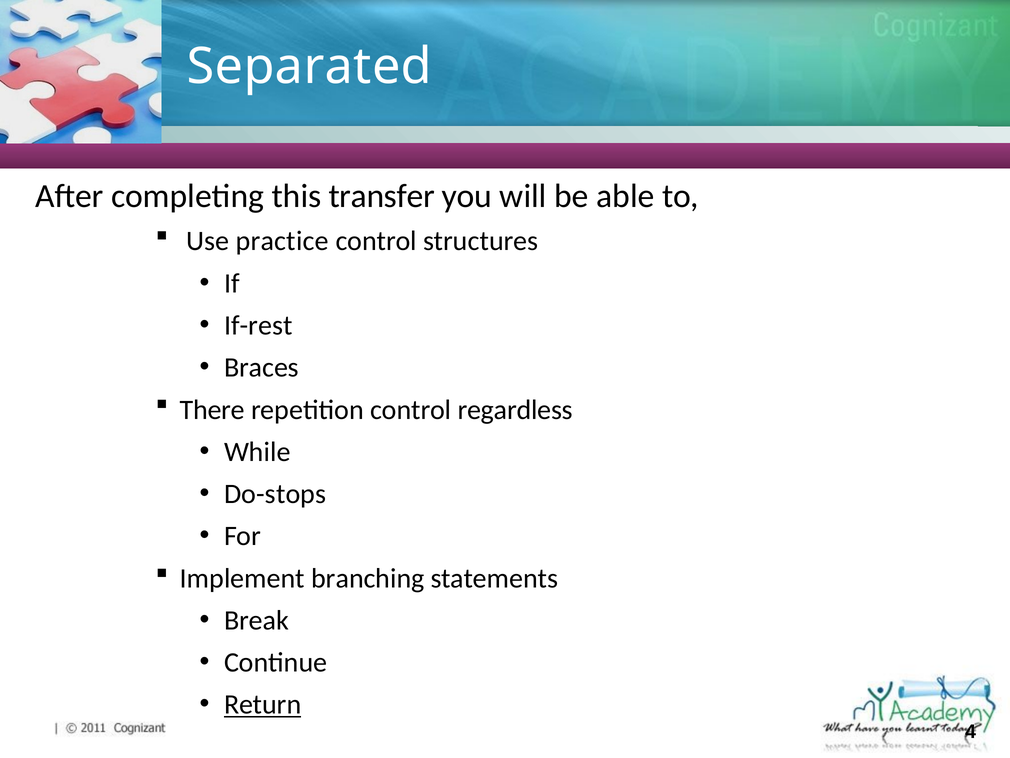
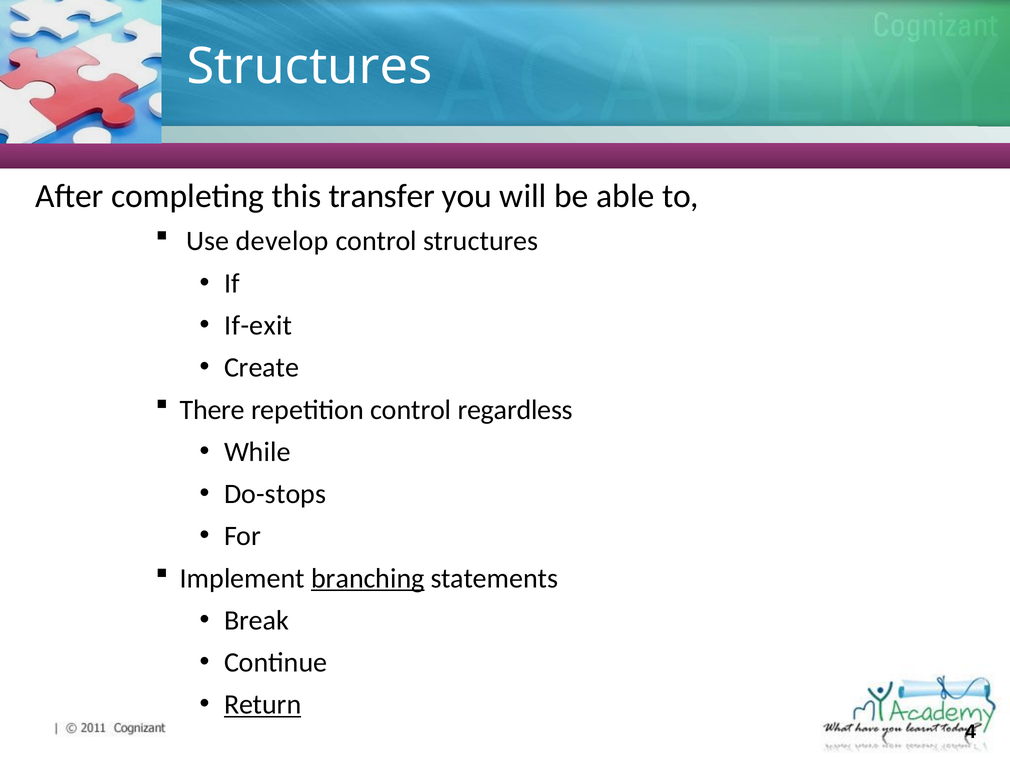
Separated: Separated -> Structures (309, 67)
practice: practice -> develop (282, 241)
If-rest: If-rest -> If-exit (258, 325)
Braces: Braces -> Create (261, 367)
branching underline: none -> present (368, 578)
